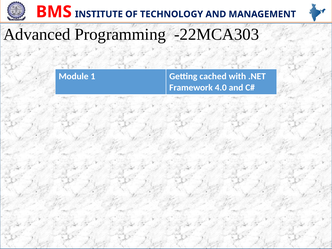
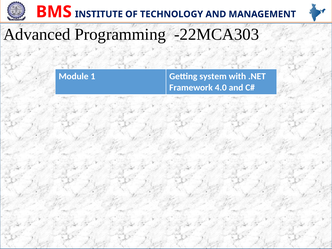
cached: cached -> system (213, 76)
